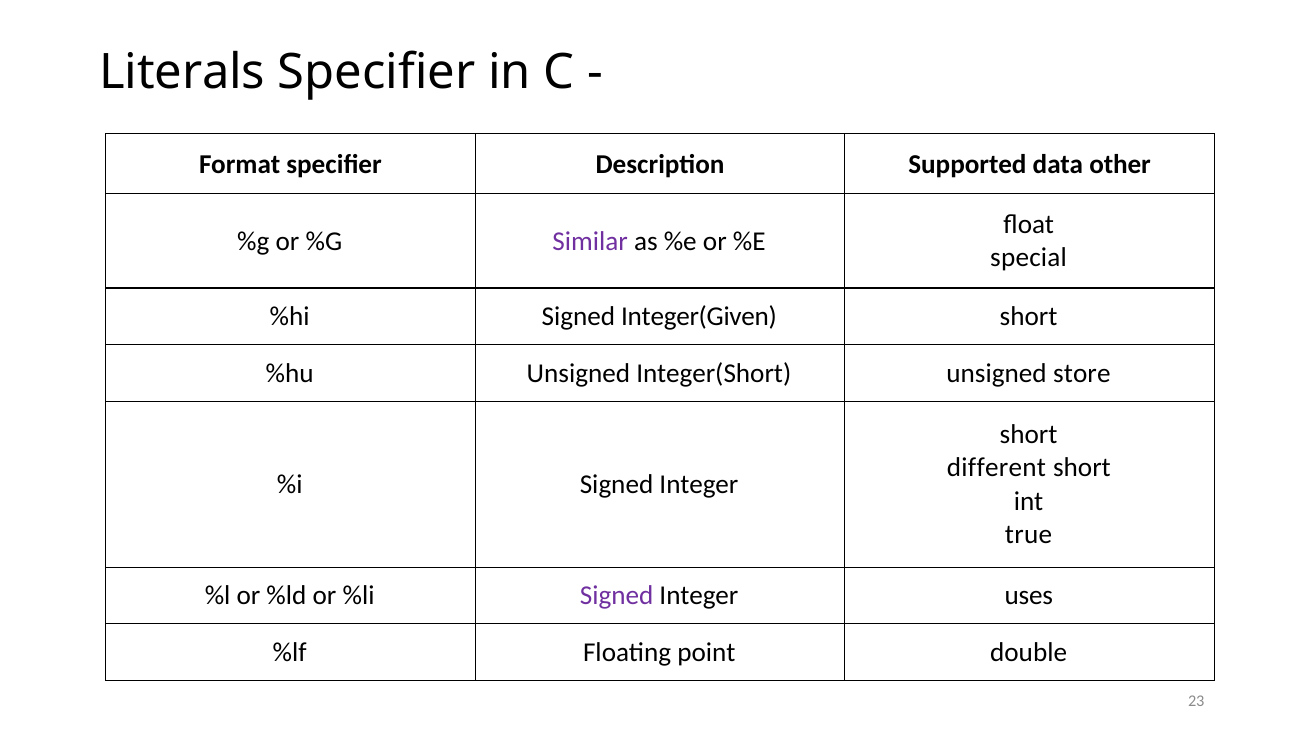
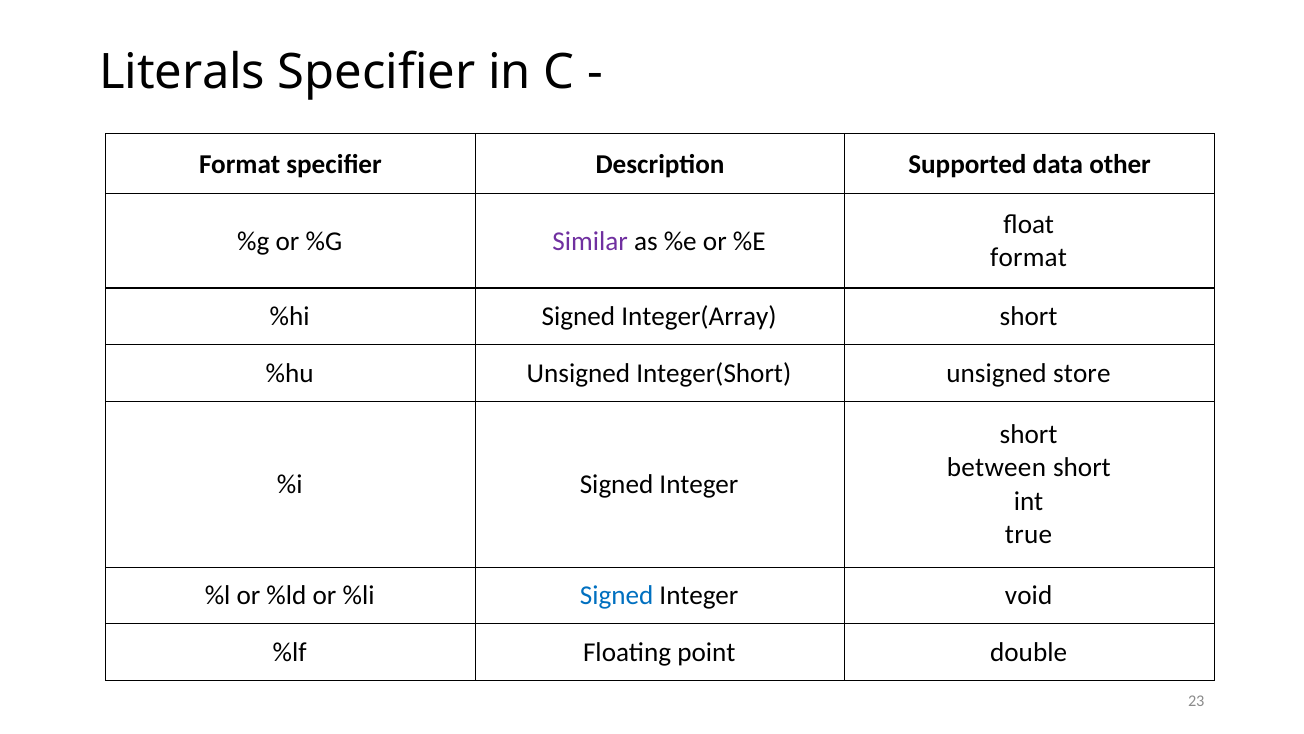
special: special -> format (1029, 258)
Integer(Given: Integer(Given -> Integer(Array (699, 316)
different: different -> between (996, 467)
Signed colour: purple -> blue (617, 595)
uses: uses -> void (1029, 595)
